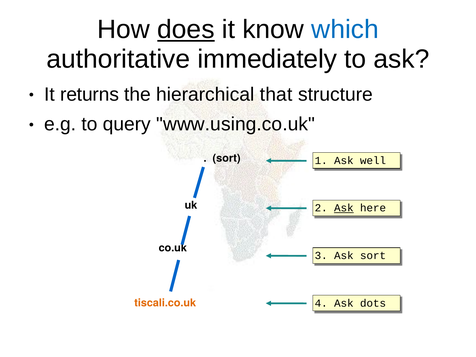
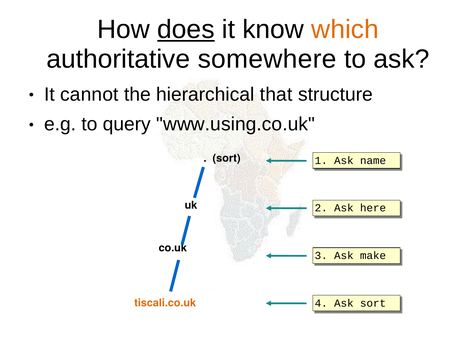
which colour: blue -> orange (345, 30)
immediately: immediately -> somewhere (267, 59)
returns: returns -> cannot (89, 94)
well: well -> name (373, 161)
Ask underline: present -> none (344, 208)
Ask sort: sort -> make (373, 256)
Ask dots: dots -> sort (373, 303)
